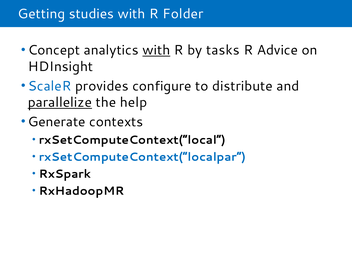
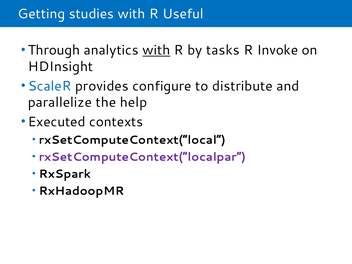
Folder: Folder -> Useful (183, 14)
Concept: Concept -> Through (54, 50)
Advice: Advice -> Invoke (277, 50)
parallelize underline: present -> none (60, 102)
Generate: Generate -> Executed (57, 122)
rxSetComputeContext(“localpar colour: blue -> purple (142, 157)
